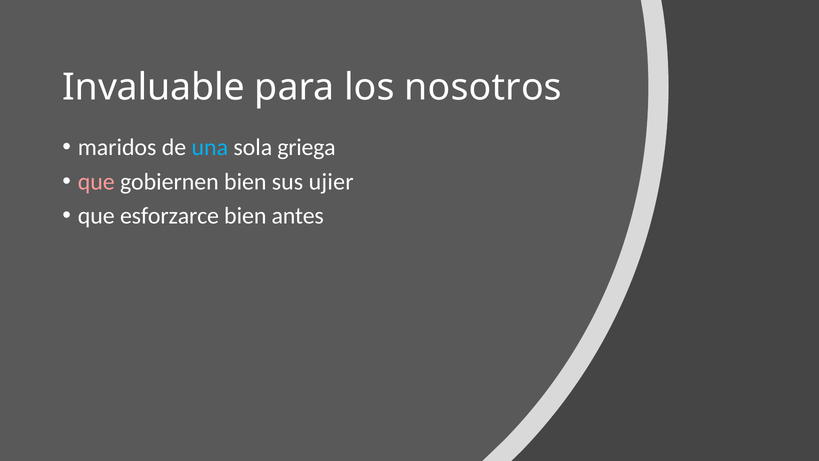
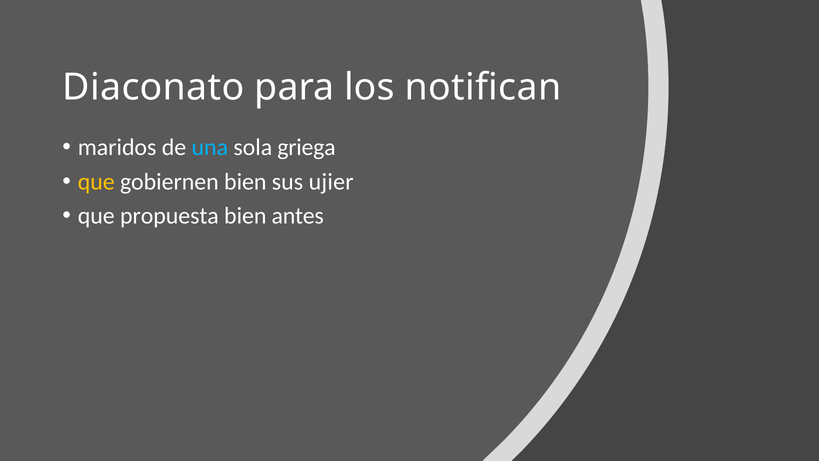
Invaluable: Invaluable -> Diaconato (153, 87)
nosotros: nosotros -> notifican (483, 87)
que colour: pink -> yellow (96, 181)
esforzarce: esforzarce -> propuesta (169, 216)
